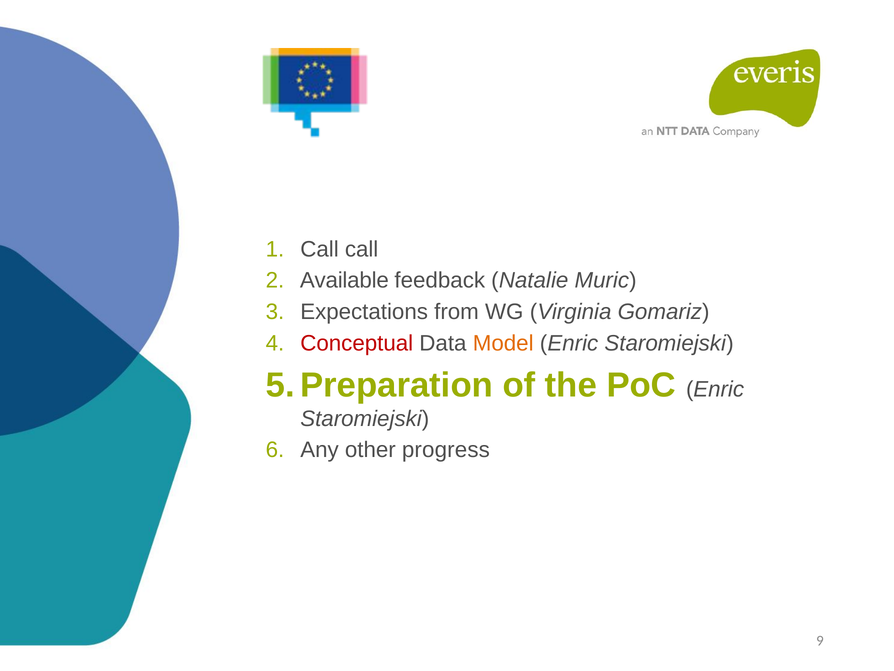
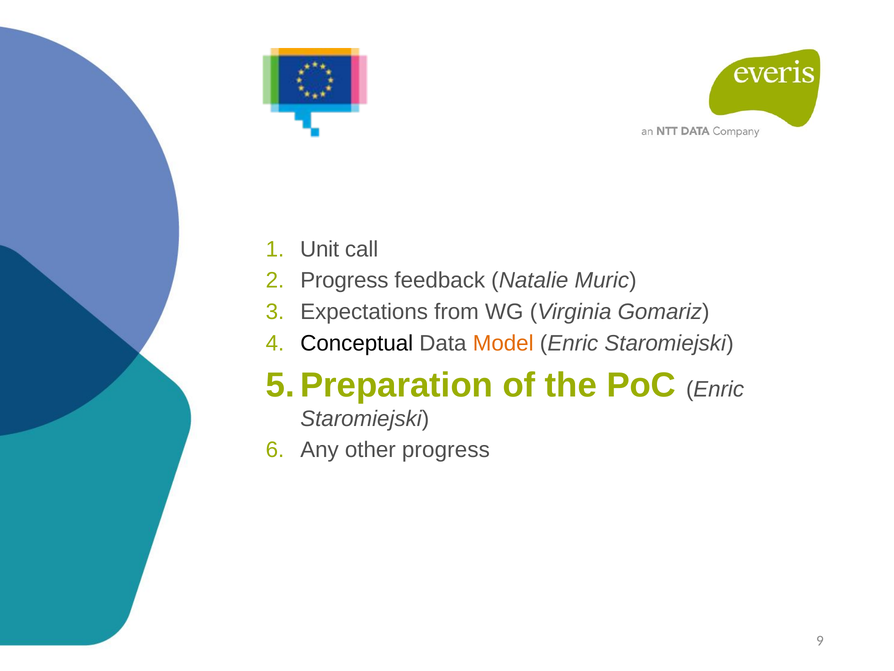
Call: Call -> Unit (320, 249)
Available: Available -> Progress (344, 280)
Conceptual colour: red -> black (357, 343)
